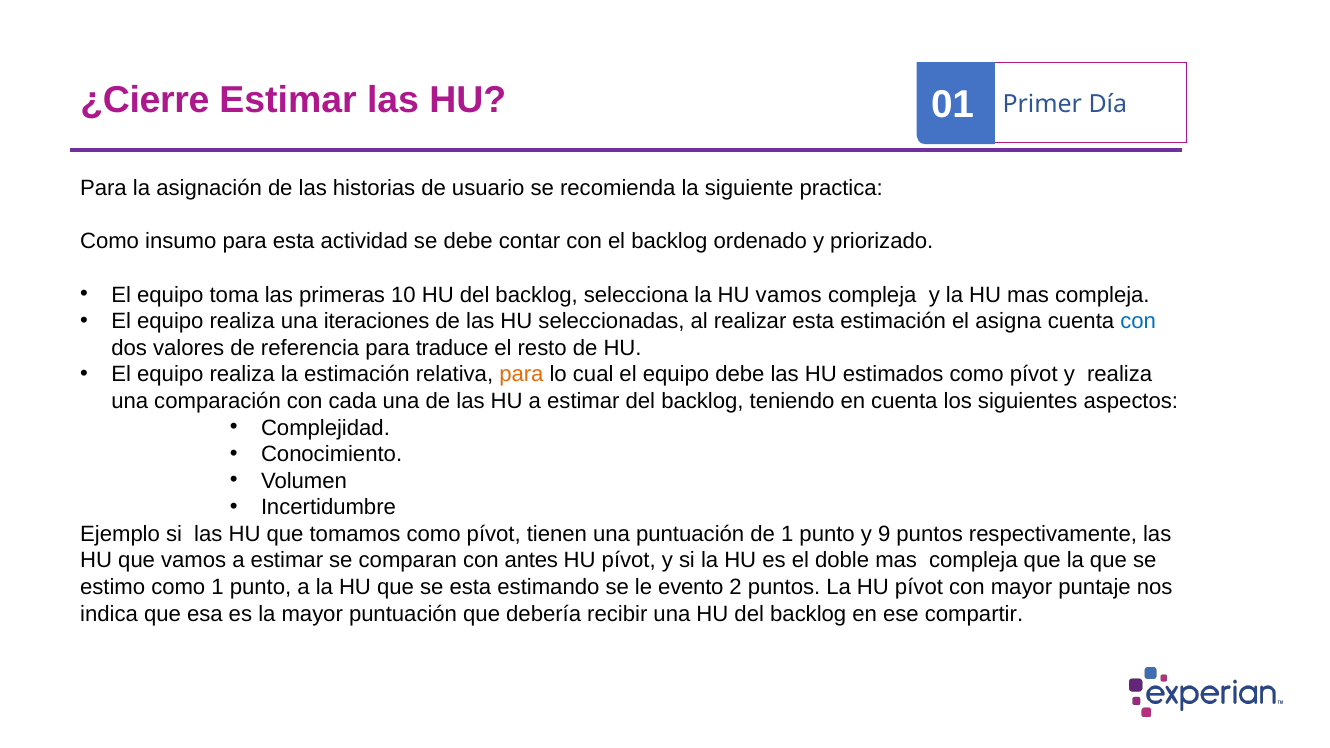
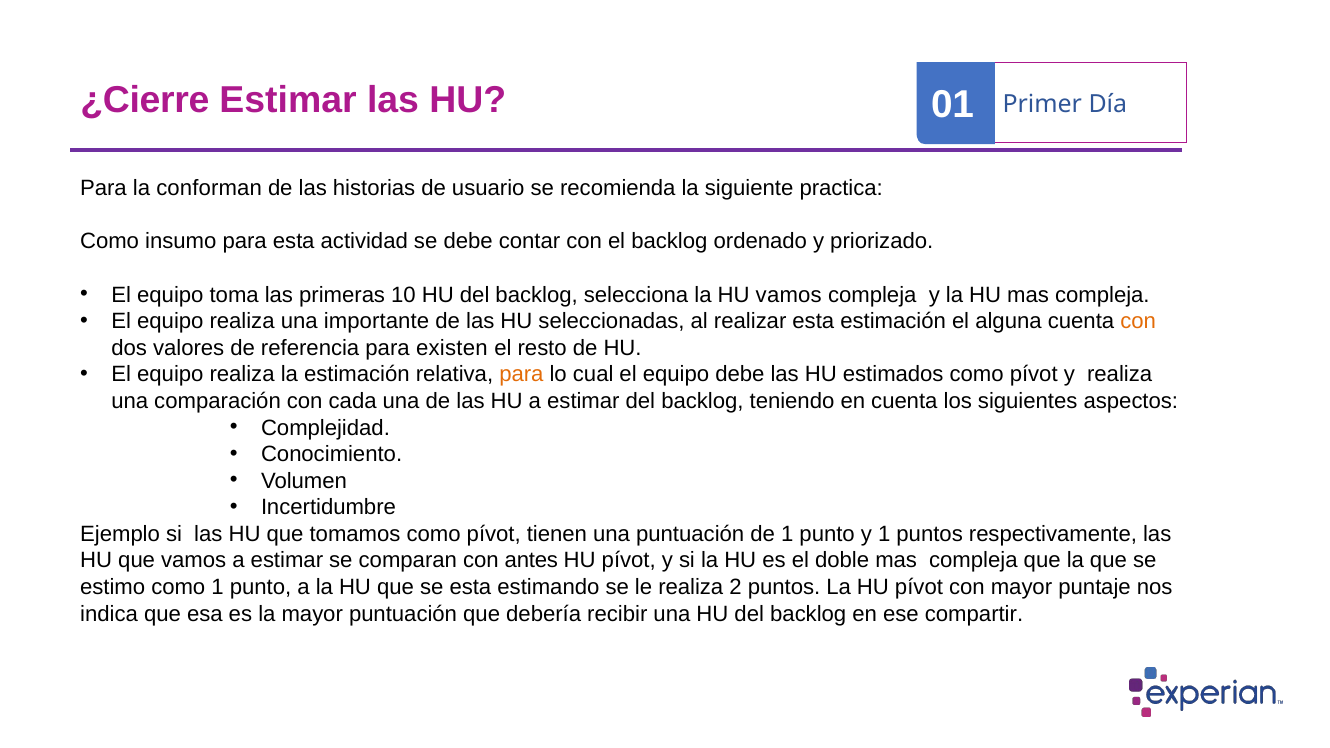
asignación: asignación -> conforman (209, 189)
iteraciones: iteraciones -> importante (376, 321)
asigna: asigna -> alguna (1008, 321)
con colour: blue -> orange (1138, 321)
traduce: traduce -> existen (452, 348)
y 9: 9 -> 1 (884, 534)
le evento: evento -> realiza (691, 587)
